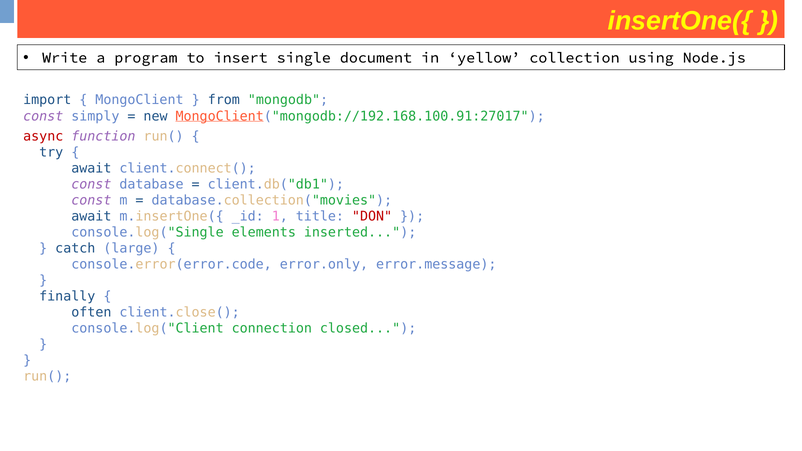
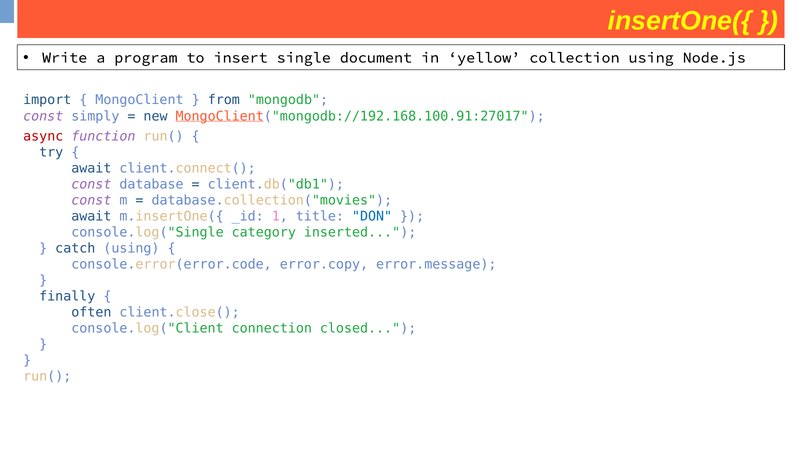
DON colour: red -> blue (372, 216)
elements: elements -> category (264, 232)
catch large: large -> using (131, 248)
error.only: error.only -> error.copy (324, 264)
